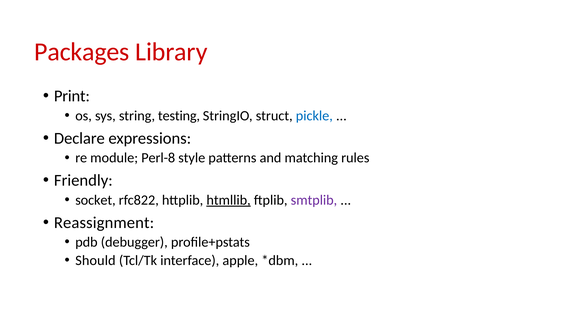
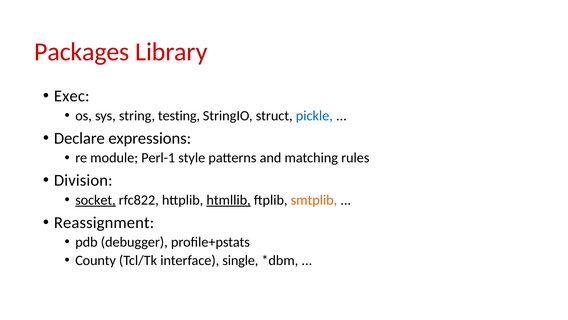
Print: Print -> Exec (72, 96)
Perl-8: Perl-8 -> Perl-1 (158, 158)
Friendly: Friendly -> Division (83, 180)
socket underline: none -> present (95, 200)
smtplib colour: purple -> orange (314, 200)
Should: Should -> County (96, 260)
apple: apple -> single (240, 260)
